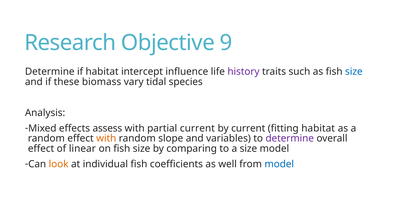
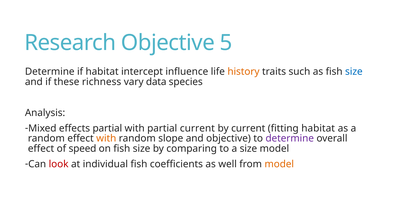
9: 9 -> 5 (226, 43)
history colour: purple -> orange (243, 72)
biomass: biomass -> richness (102, 82)
tidal: tidal -> data (156, 82)
effects assess: assess -> partial (107, 128)
and variables: variables -> objective (228, 138)
linear: linear -> speed (82, 148)
look colour: orange -> red (59, 164)
model colour: blue -> orange (279, 164)
